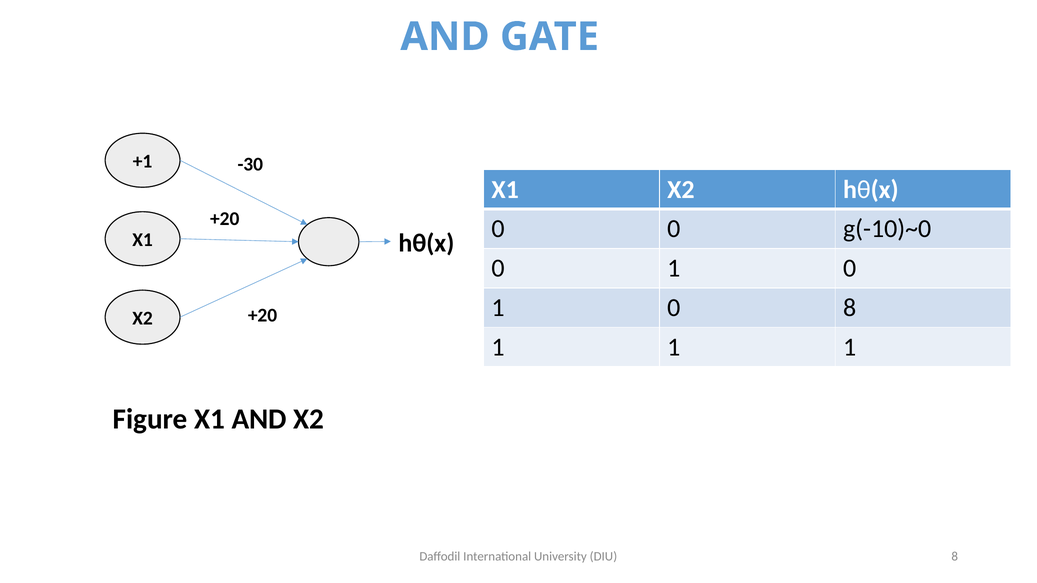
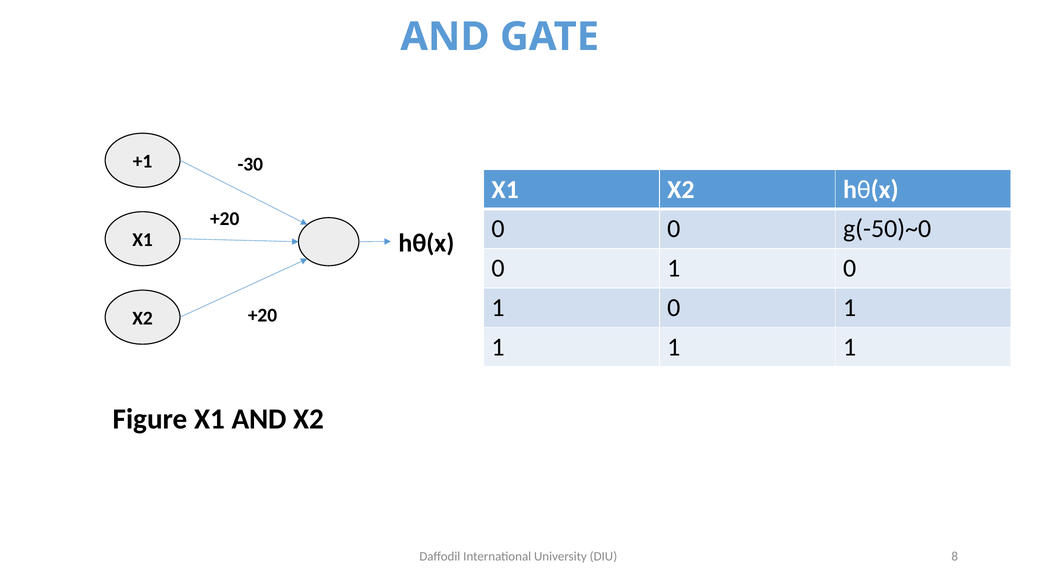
g(-10)~0: g(-10)~0 -> g(-50)~0 (887, 229)
8: 8 -> 1 (850, 308)
